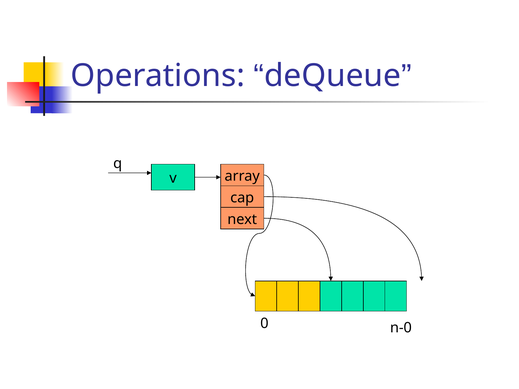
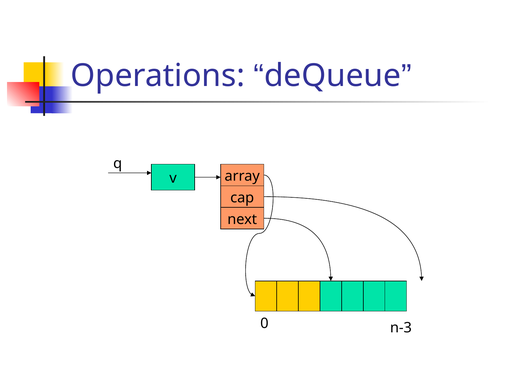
n-0: n-0 -> n-3 (401, 328)
